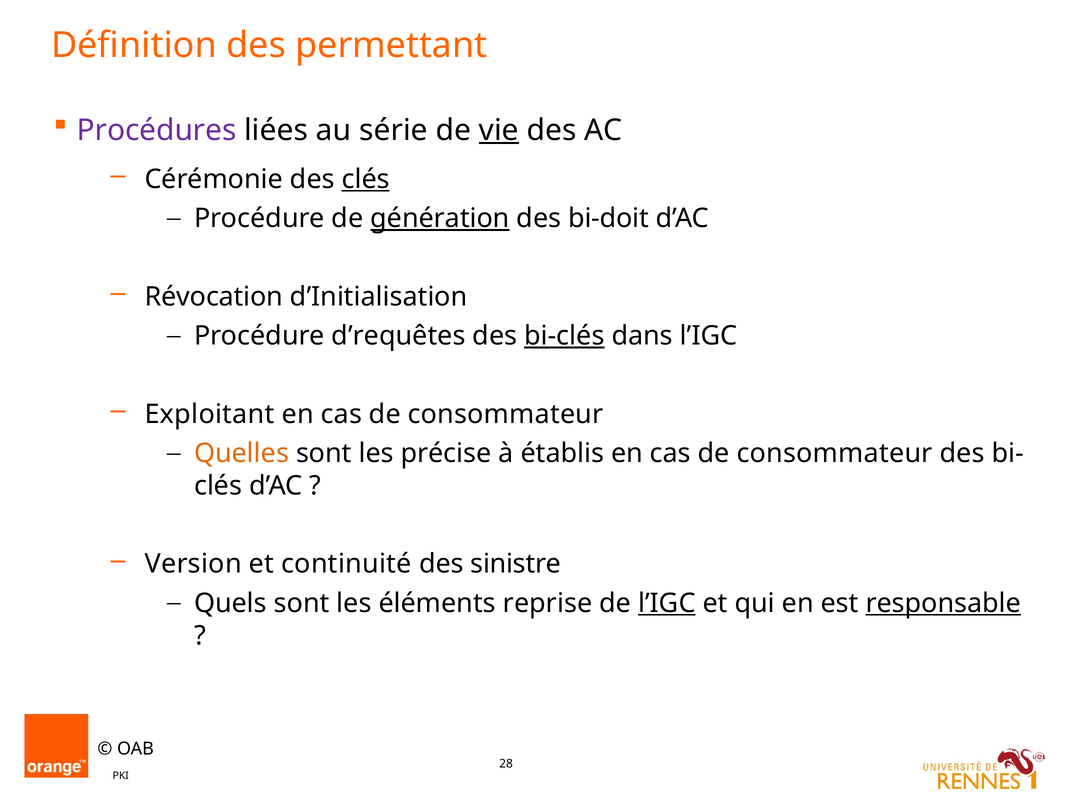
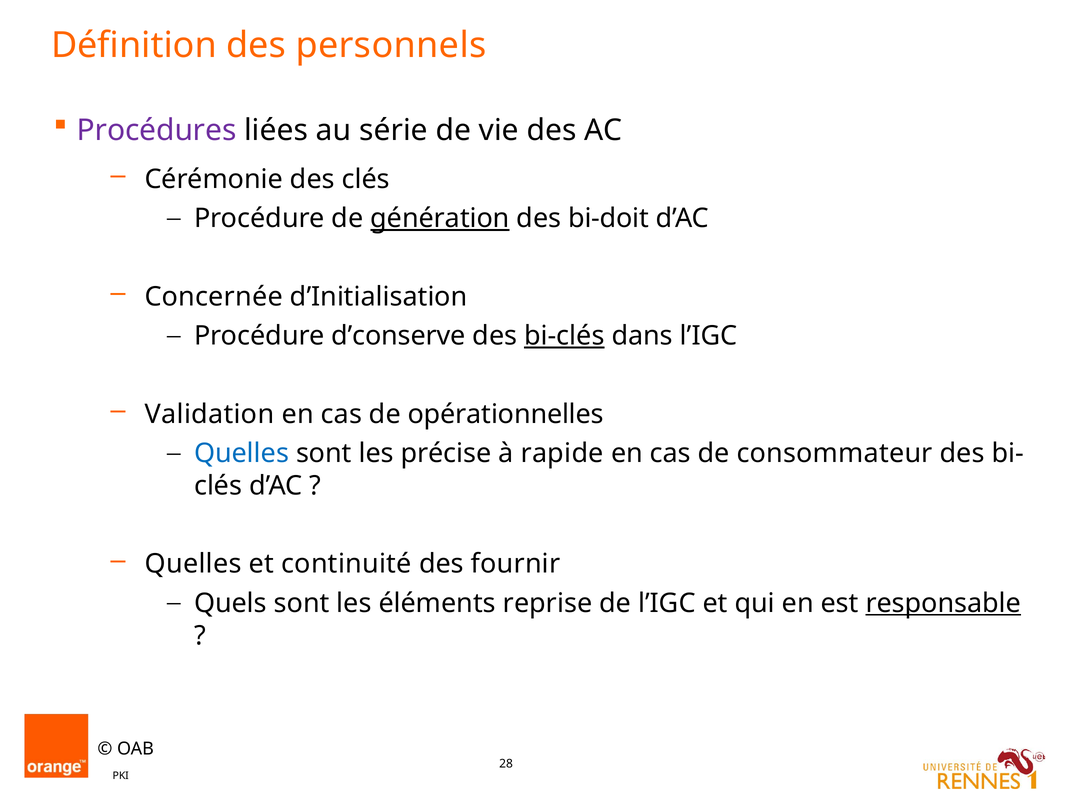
permettant: permettant -> personnels (391, 45)
vie underline: present -> none (499, 130)
clés underline: present -> none (366, 179)
Révocation: Révocation -> Concernée (214, 297)
d’requêtes: d’requêtes -> d’conserve (399, 336)
Exploitant: Exploitant -> Validation (210, 414)
consommateur: consommateur -> opérationnelles (506, 414)
Quelles colour: orange -> blue (242, 453)
établis: établis -> rapide (562, 453)
Version: Version -> Quelles (193, 564)
sinistre: sinistre -> fournir (516, 564)
l’IGC underline: present -> none (667, 603)
